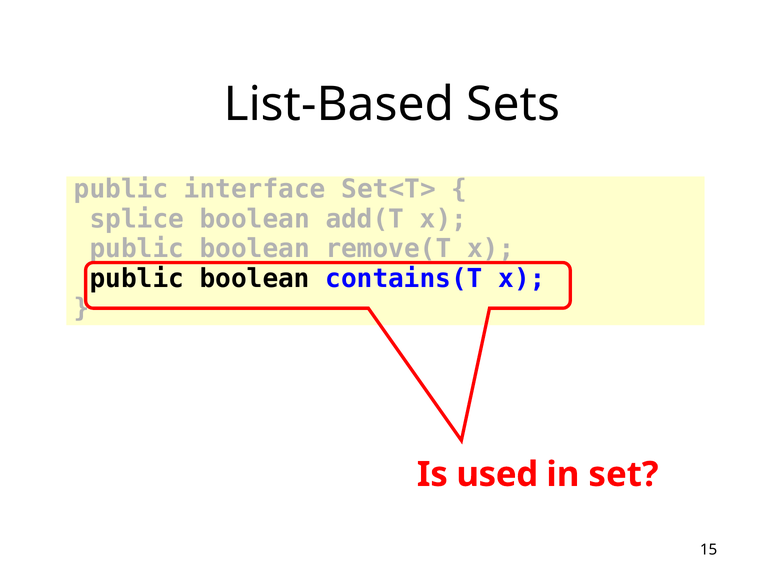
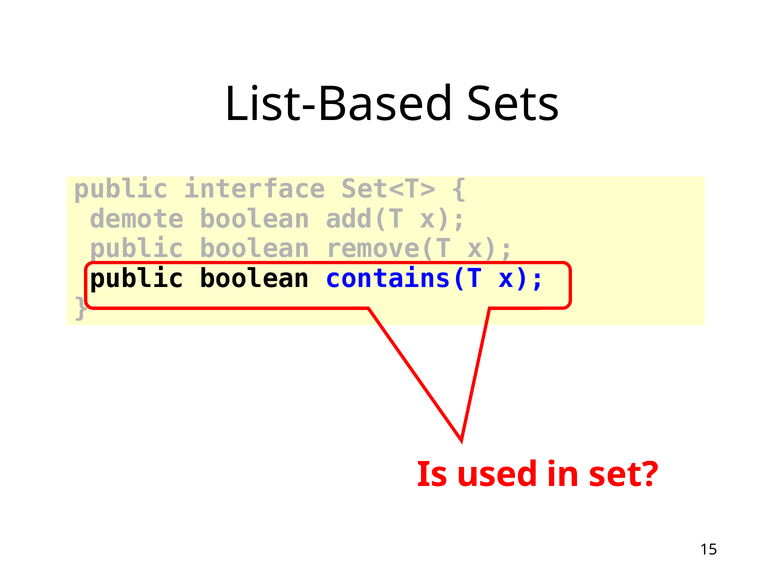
splice: splice -> demote (137, 219)
